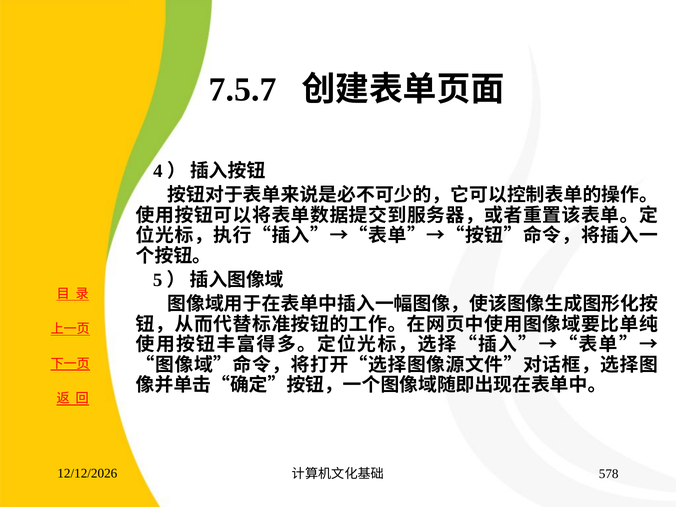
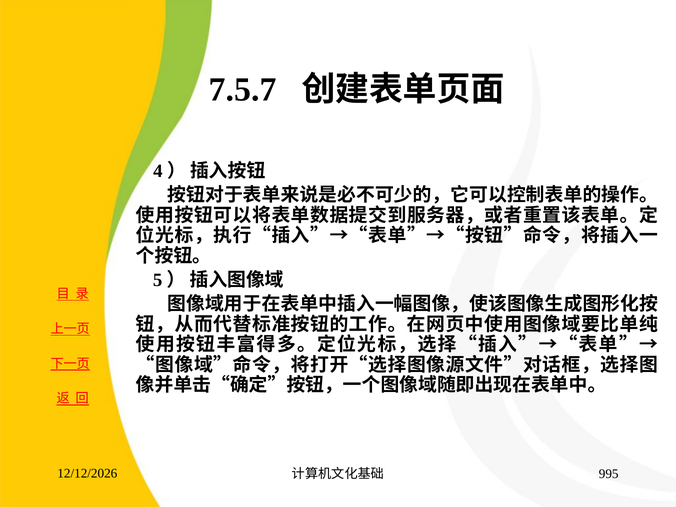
578: 578 -> 995 (609, 474)
